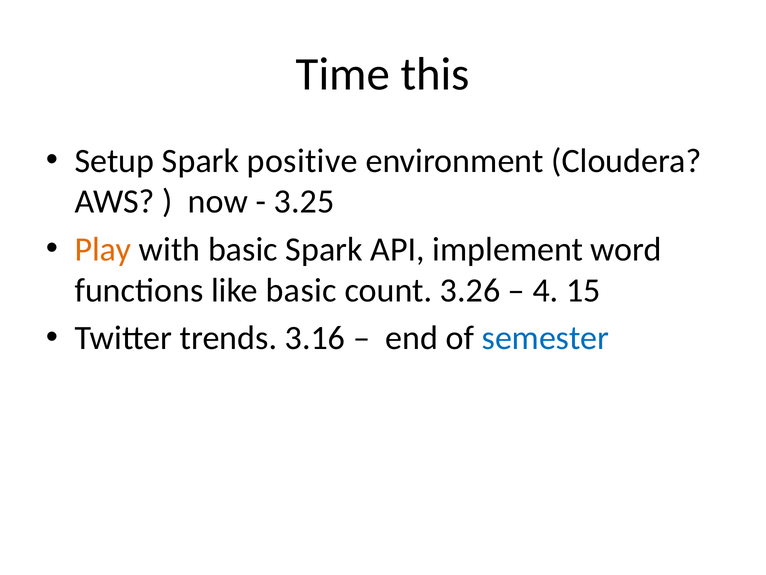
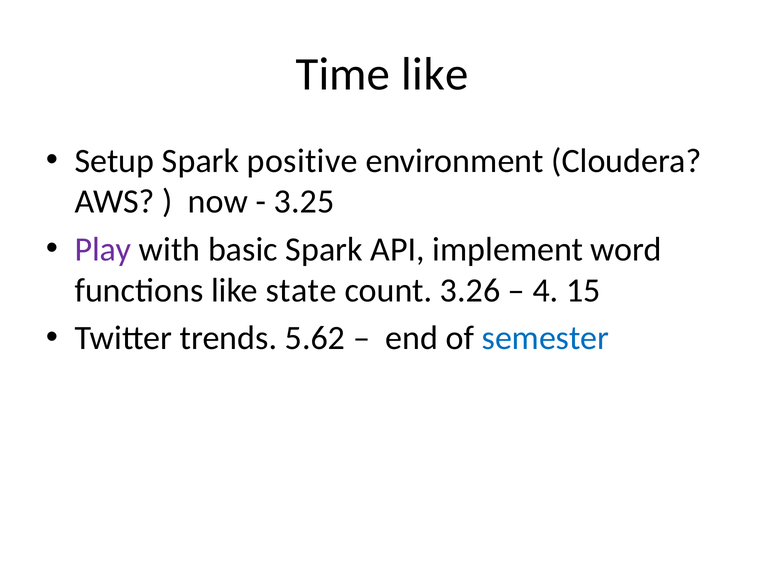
Time this: this -> like (435, 74)
Play colour: orange -> purple (103, 249)
like basic: basic -> state (301, 290)
3.16: 3.16 -> 5.62 (315, 338)
